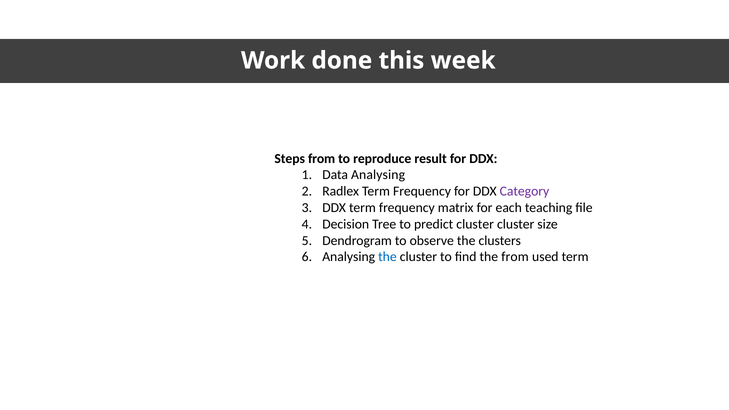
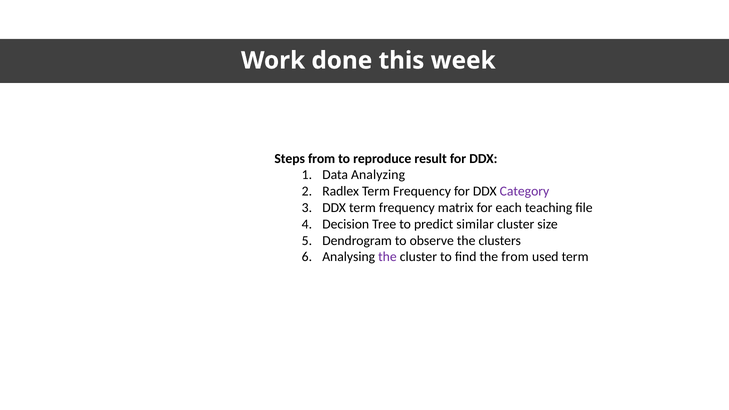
Data Analysing: Analysing -> Analyzing (378, 175)
predict cluster: cluster -> similar (475, 224)
the colour: blue -> purple (387, 257)
